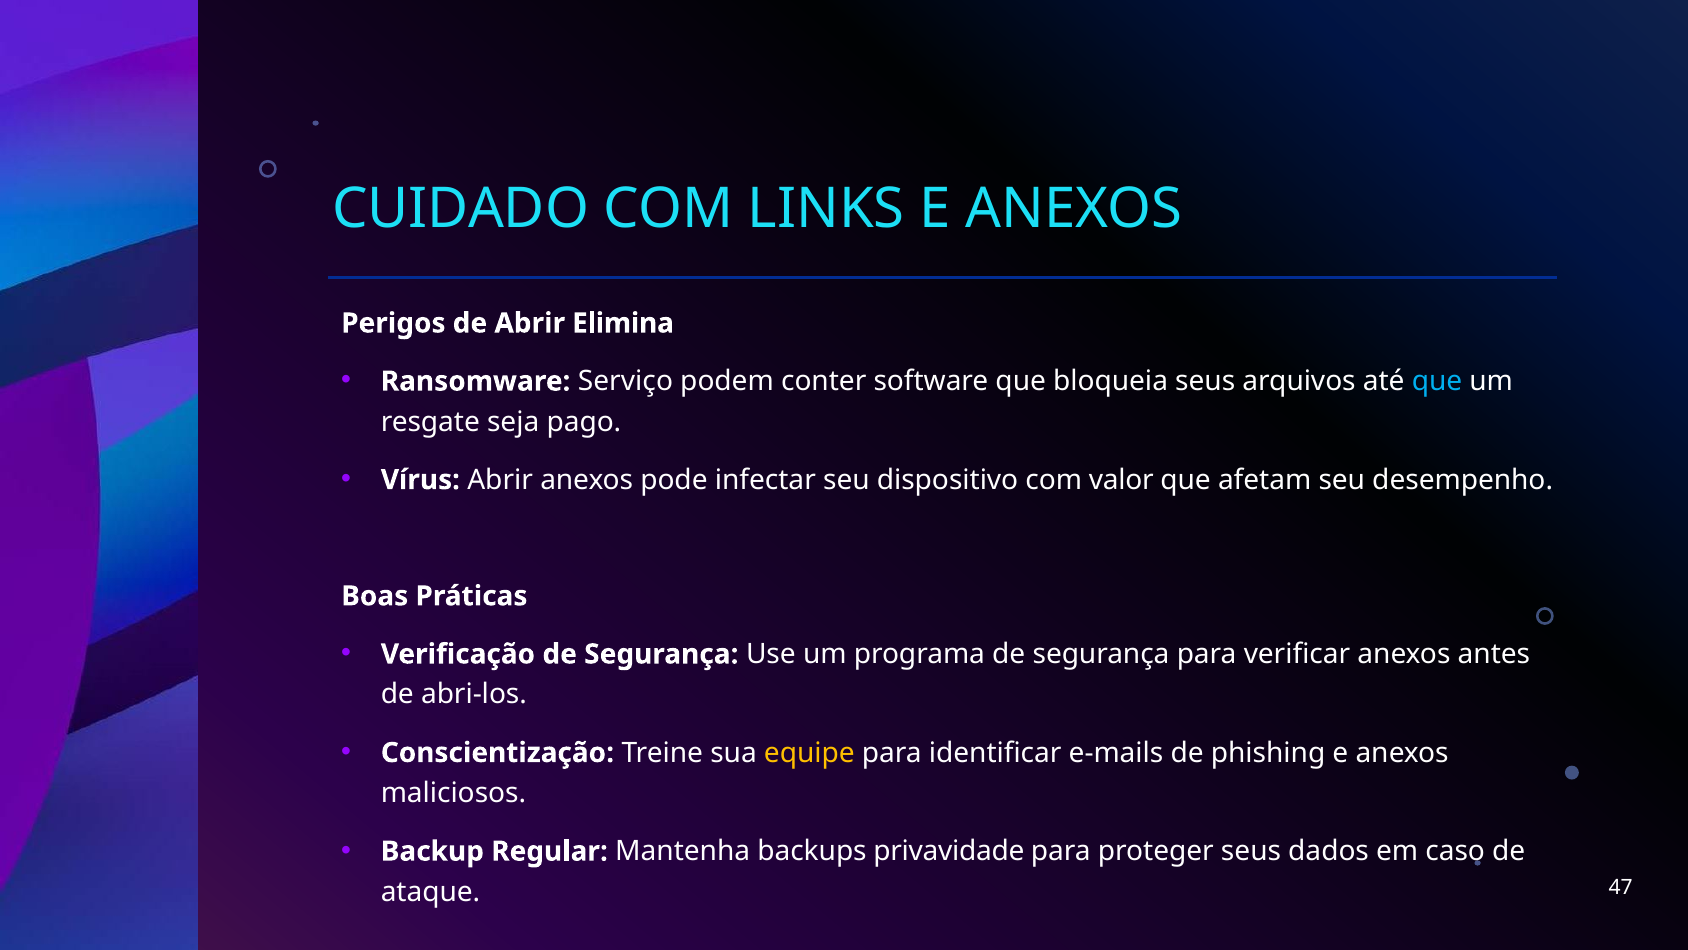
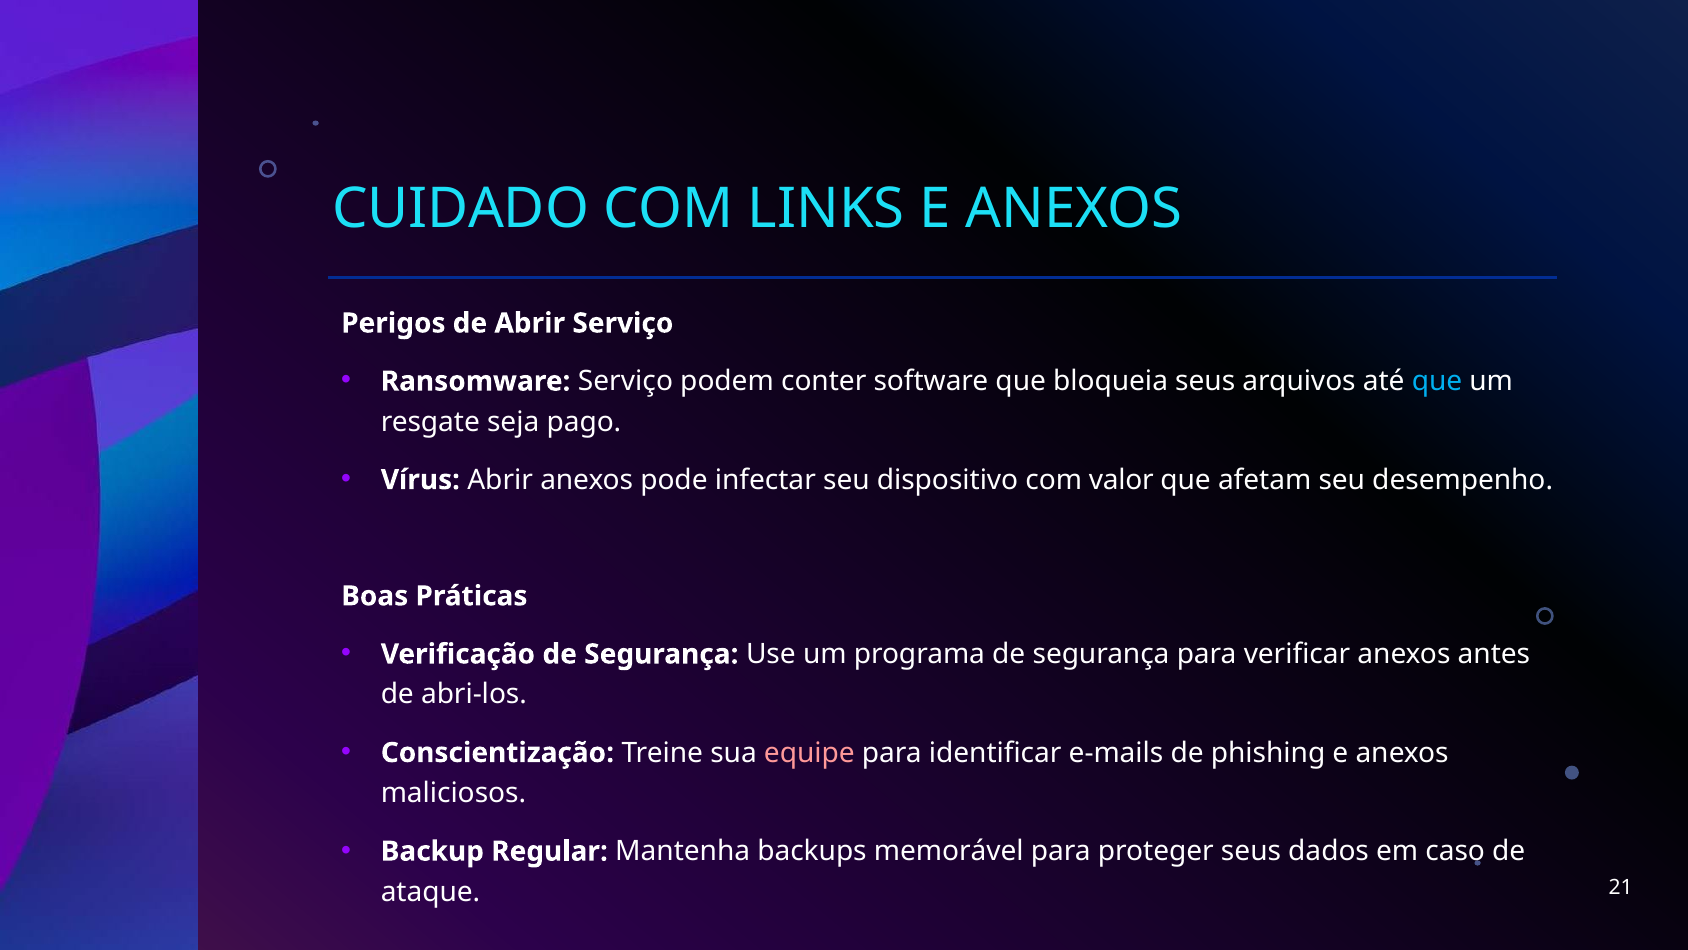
Abrir Elimina: Elimina -> Serviço (623, 323)
equipe colour: yellow -> pink (809, 752)
privavidade: privavidade -> memorável (949, 851)
47: 47 -> 21 (1621, 887)
